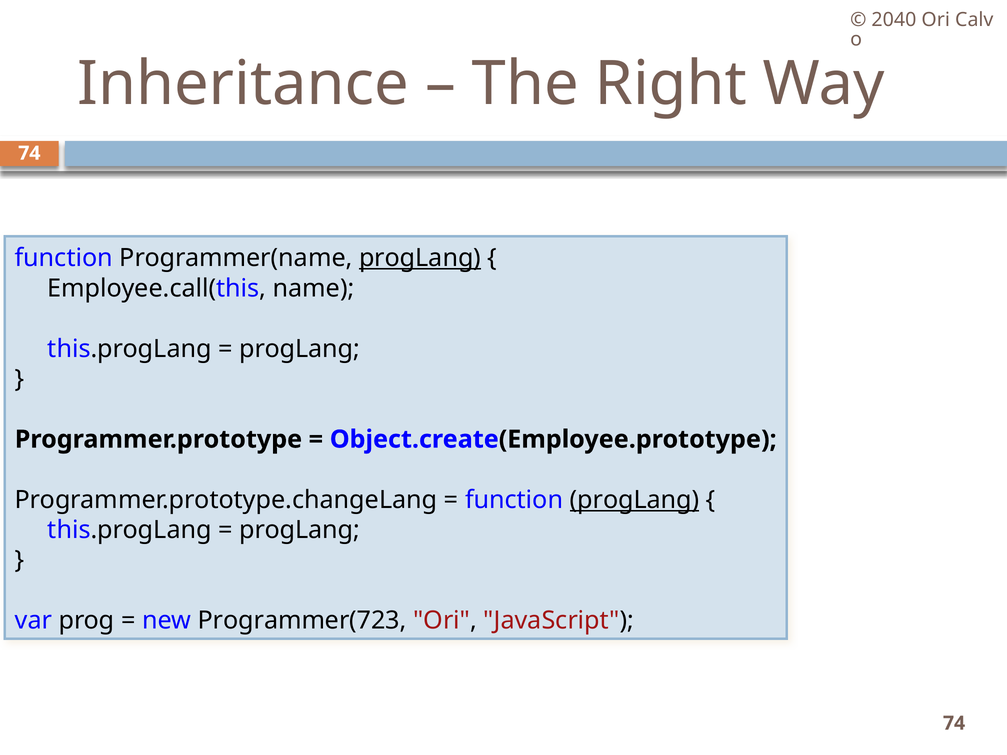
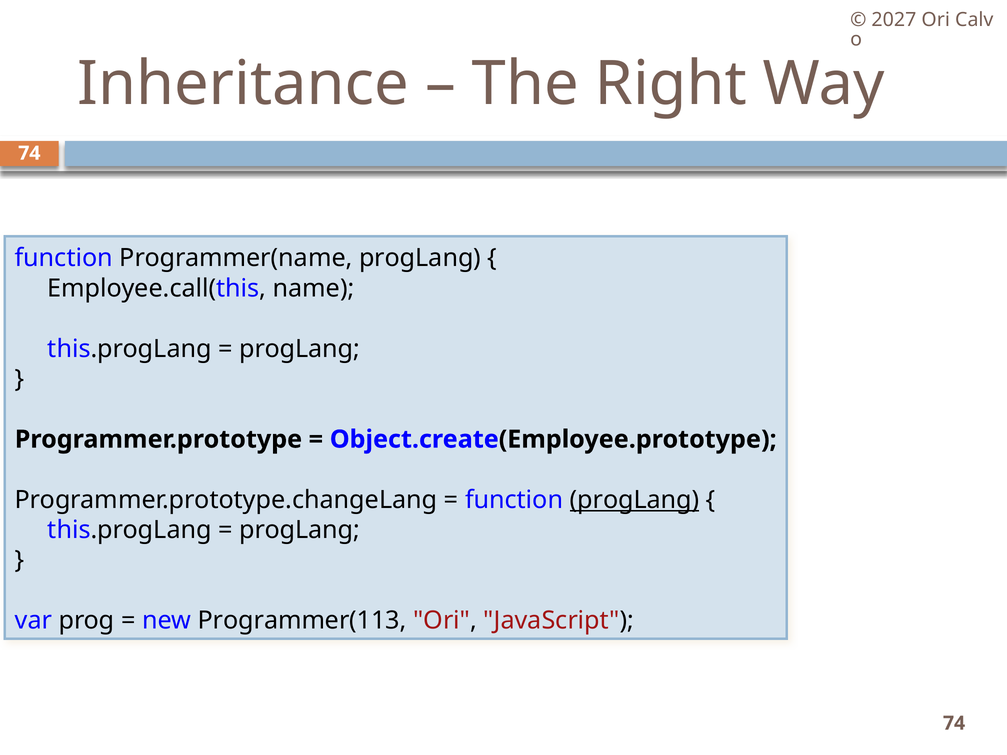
2040: 2040 -> 2027 (894, 20)
progLang underline: present -> none (420, 258)
Programmer(723: Programmer(723 -> Programmer(113 (302, 621)
